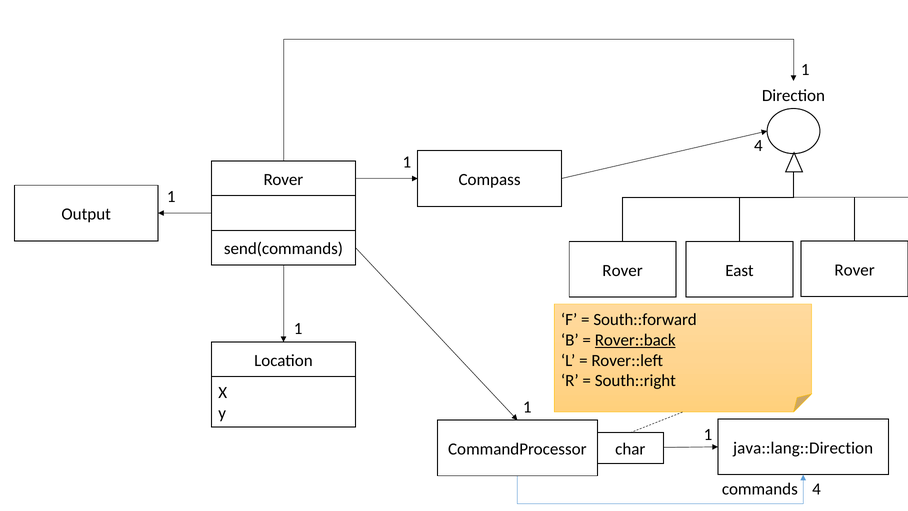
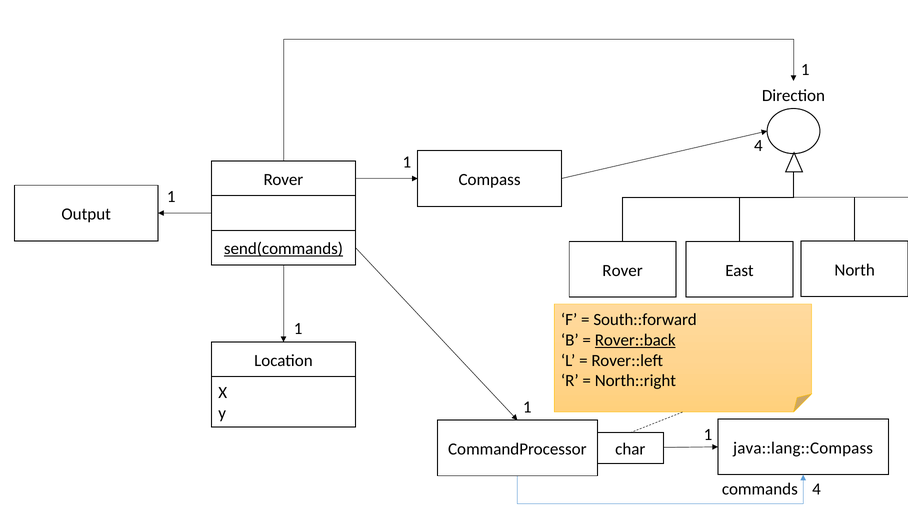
send(commands underline: none -> present (283, 249)
East Rover: Rover -> North (855, 270)
South::right: South::right -> North::right (635, 381)
java::lang::Direction: java::lang::Direction -> java::lang::Compass (803, 448)
